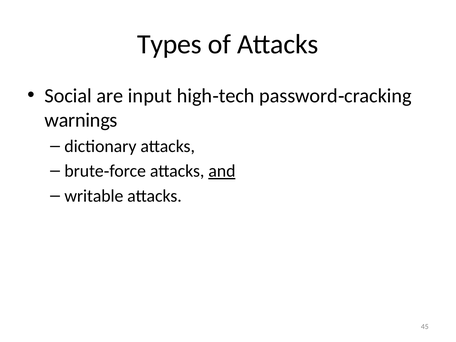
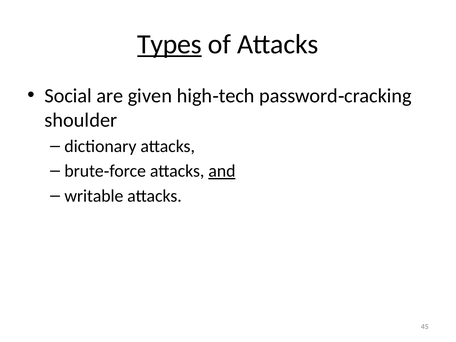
Types underline: none -> present (170, 44)
input: input -> given (150, 96)
warnings: warnings -> shoulder (81, 120)
